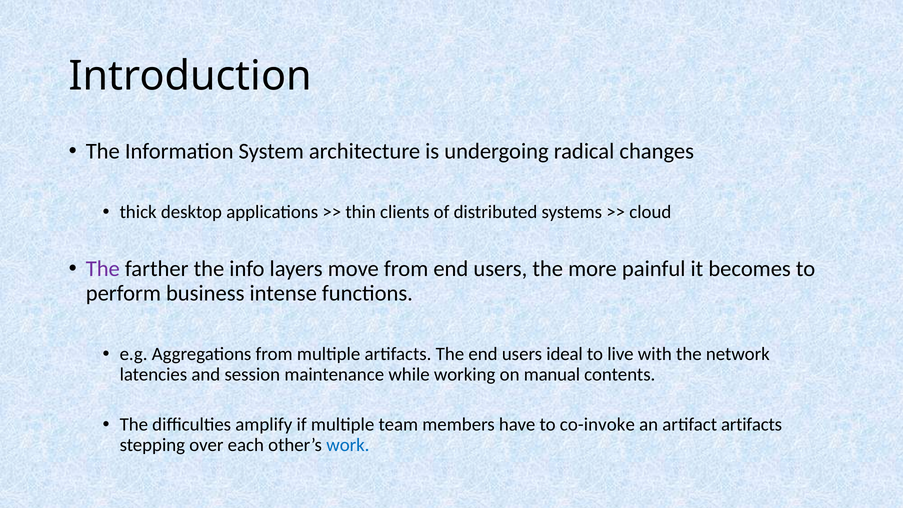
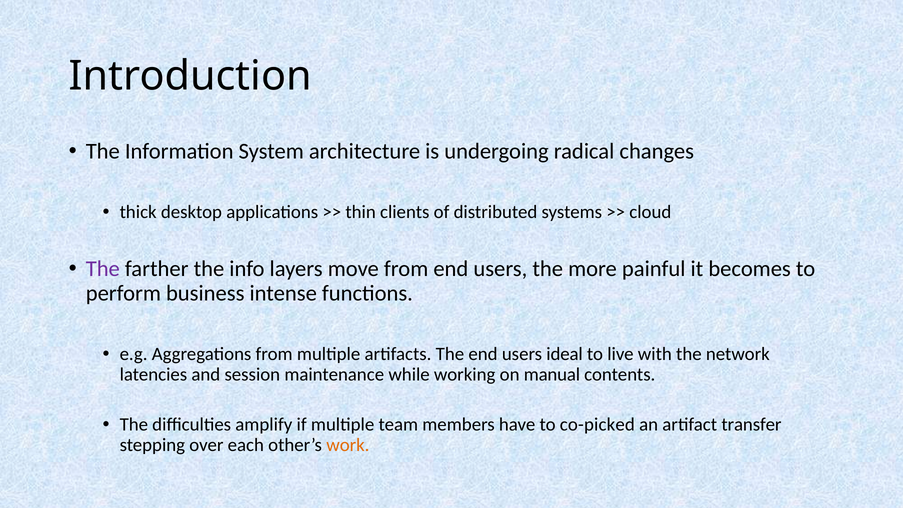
co-invoke: co-invoke -> co-picked (597, 425)
artifact artifacts: artifacts -> transfer (751, 425)
work colour: blue -> orange (348, 445)
